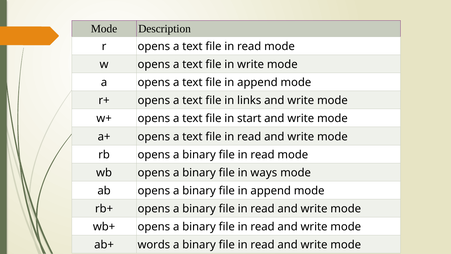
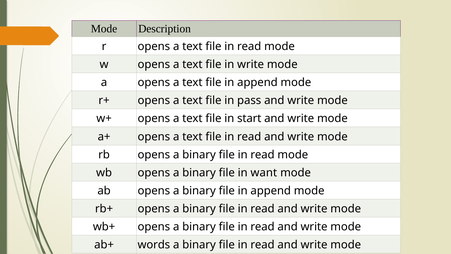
links: links -> pass (249, 100)
ways: ways -> want (264, 172)
